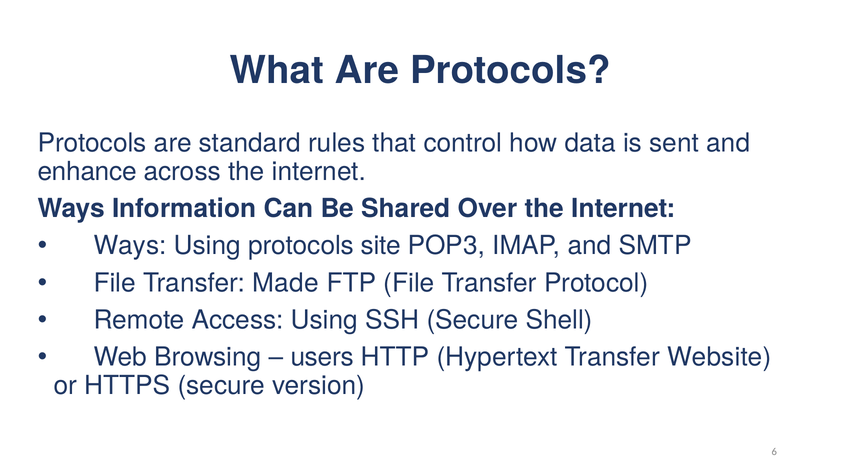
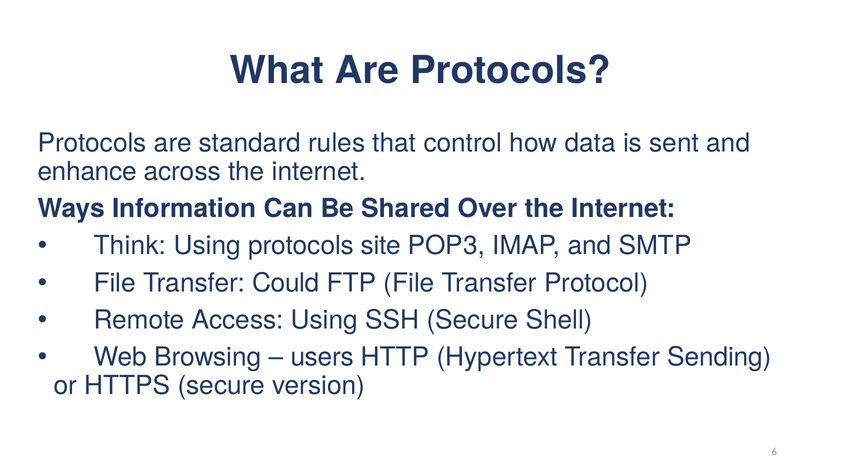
Ways: Ways -> Think (130, 246)
Made: Made -> Could (286, 283)
Website: Website -> Sending (719, 357)
